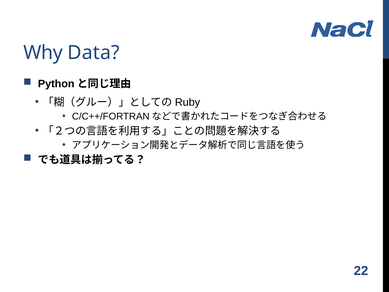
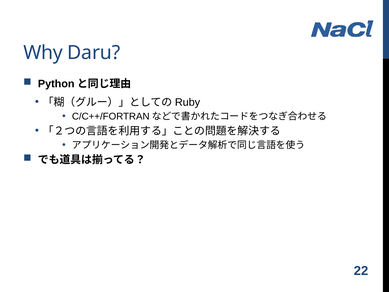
Data: Data -> Daru (94, 53)
